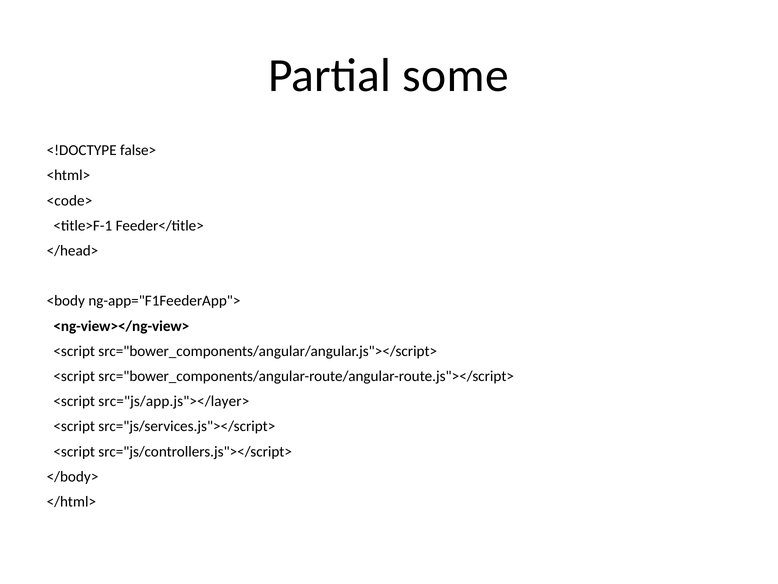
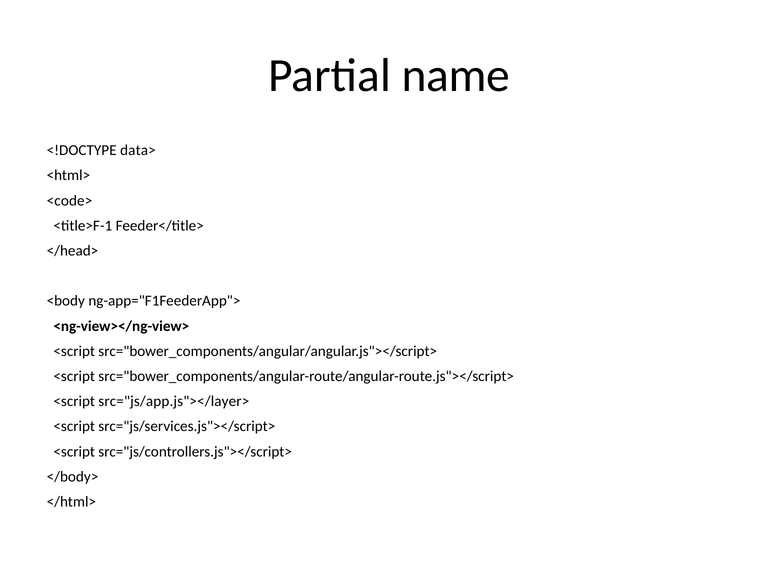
some: some -> name (456, 75)
false>: false> -> data> (138, 150)
